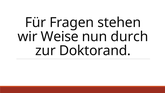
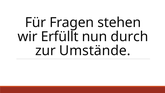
Weise: Weise -> Erfüllt (60, 37)
Doktorand: Doktorand -> Umstände (95, 51)
